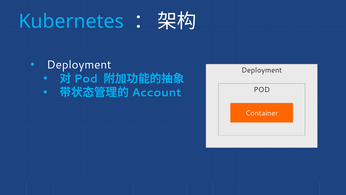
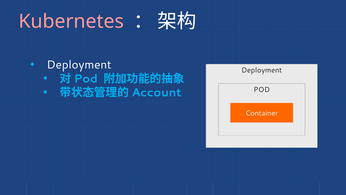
Kubernetes colour: light blue -> pink (71, 21)
